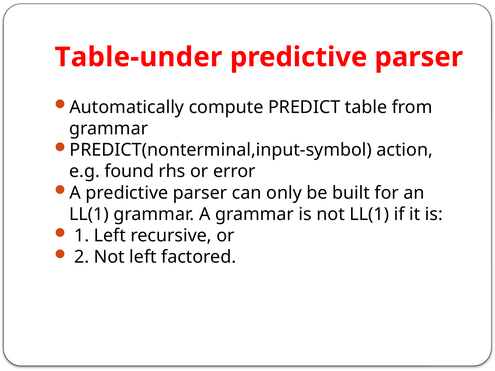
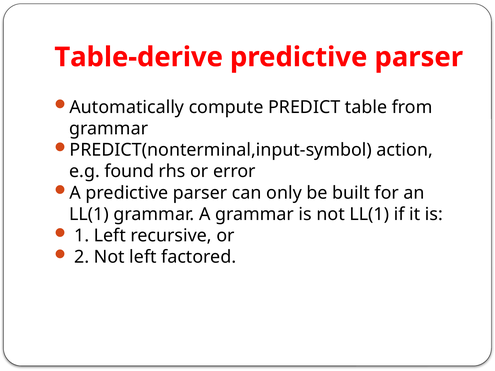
Table-under: Table-under -> Table-derive (139, 57)
